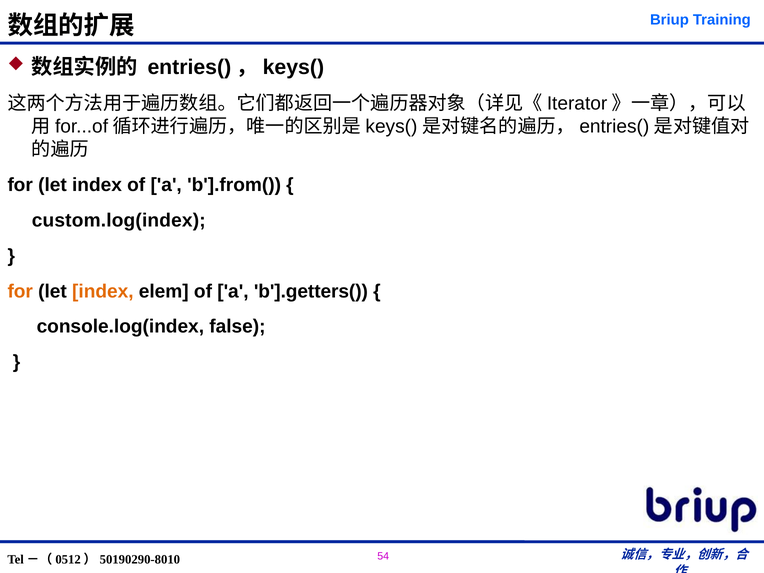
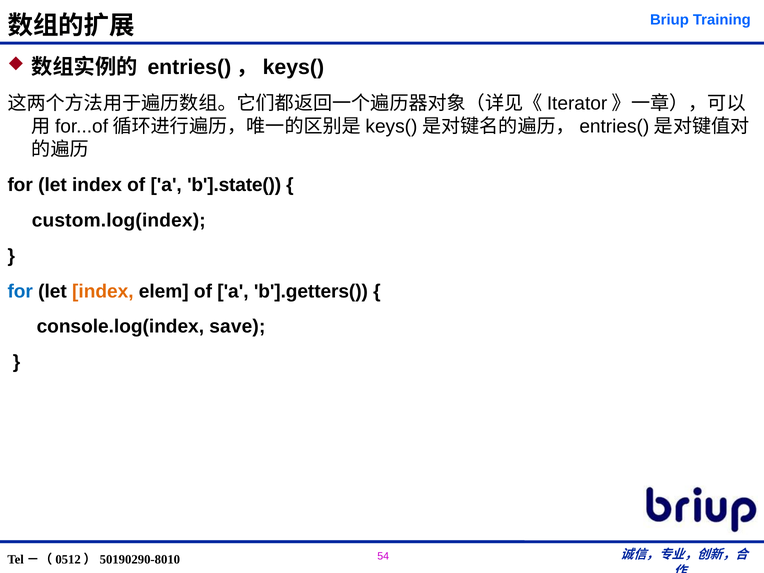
b'].from(: b'].from( -> b'].state( (234, 185)
for colour: orange -> blue (20, 291)
false: false -> save (237, 327)
